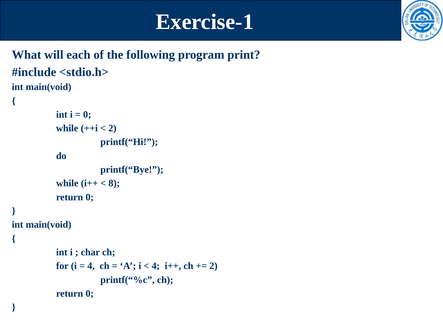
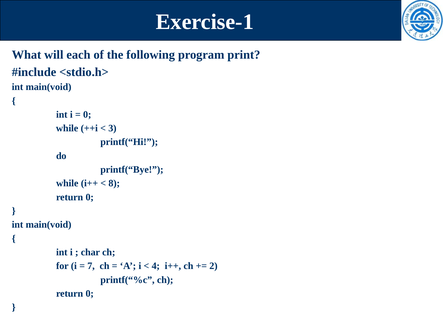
2: 2 -> 3 (112, 128)
4: 4 -> 7 (91, 266)
